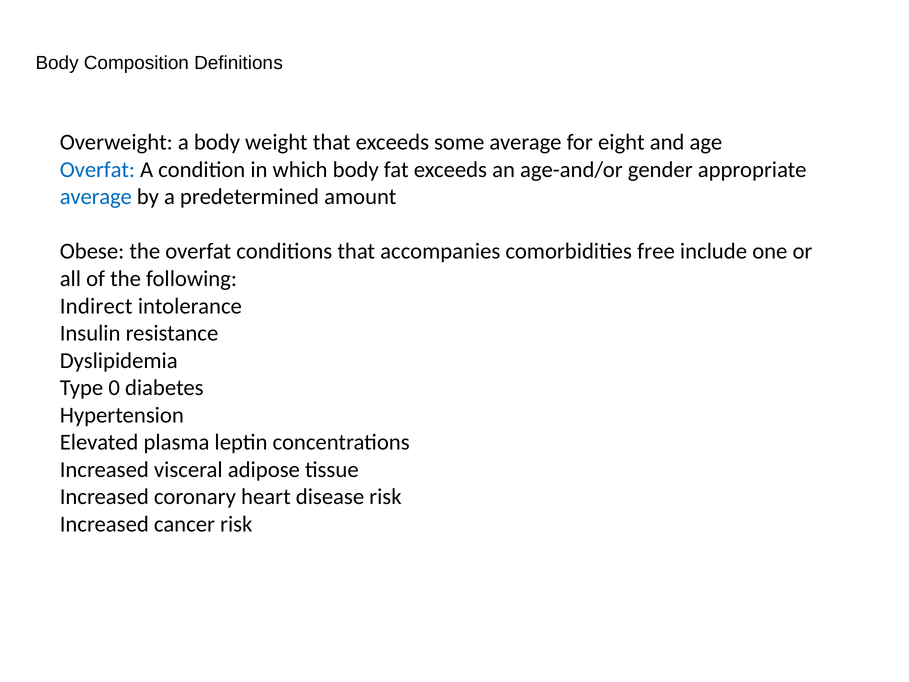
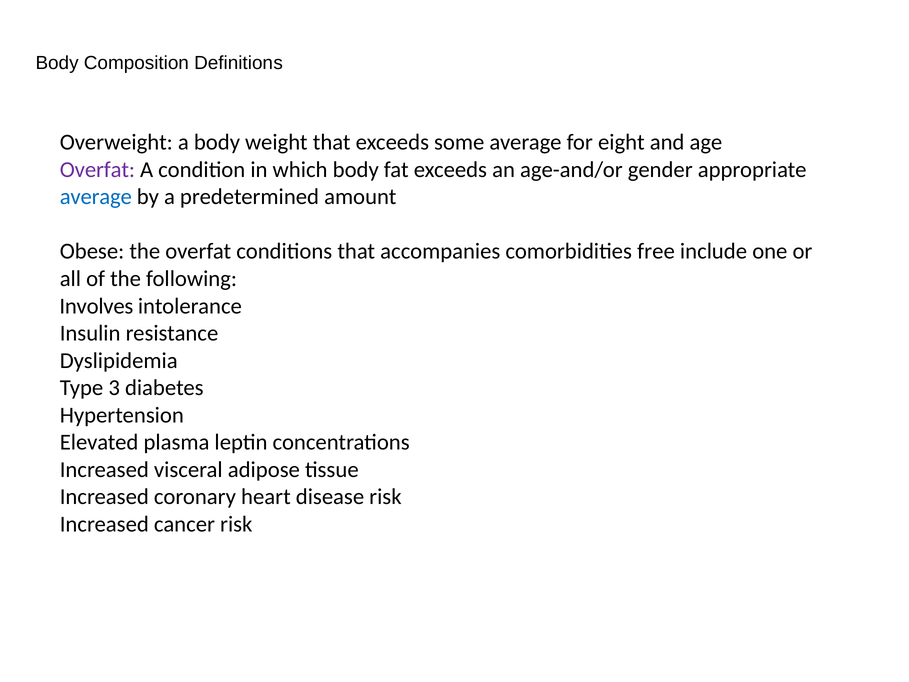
Overfat colour: blue -> purple (97, 170)
Indirect: Indirect -> Involves (96, 306)
0: 0 -> 3 (114, 388)
